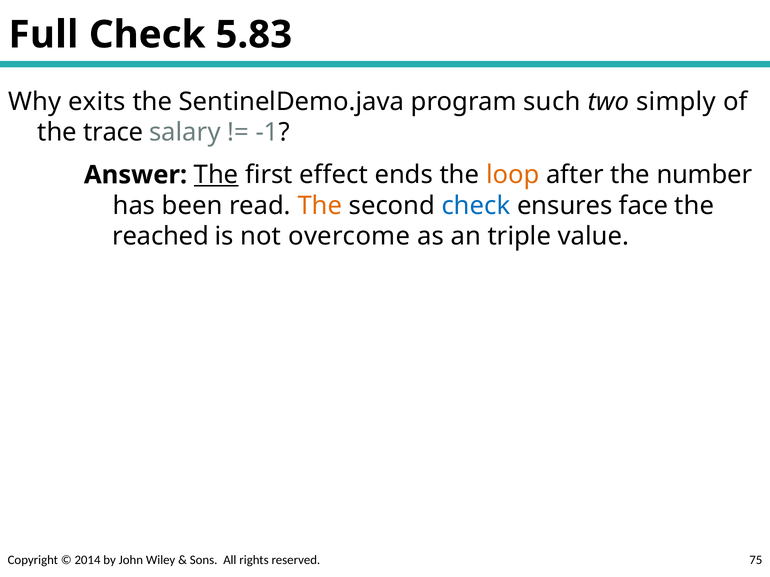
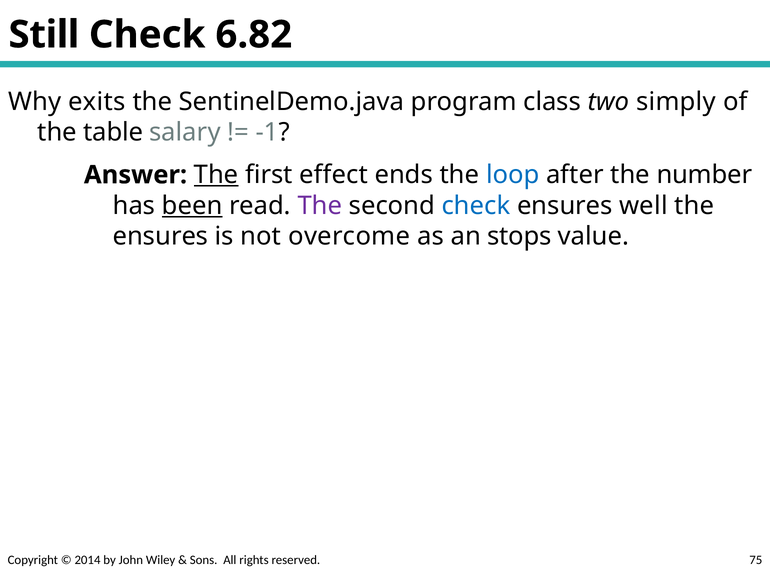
Full: Full -> Still (44, 35)
5.83: 5.83 -> 6.82 (254, 35)
such: such -> class (552, 102)
trace: trace -> table (113, 133)
loop colour: orange -> blue (513, 175)
been underline: none -> present (192, 206)
The colour: orange -> purple (320, 206)
face: face -> well (643, 206)
reached: reached -> ensures (161, 237)
triple: triple -> stops (520, 237)
